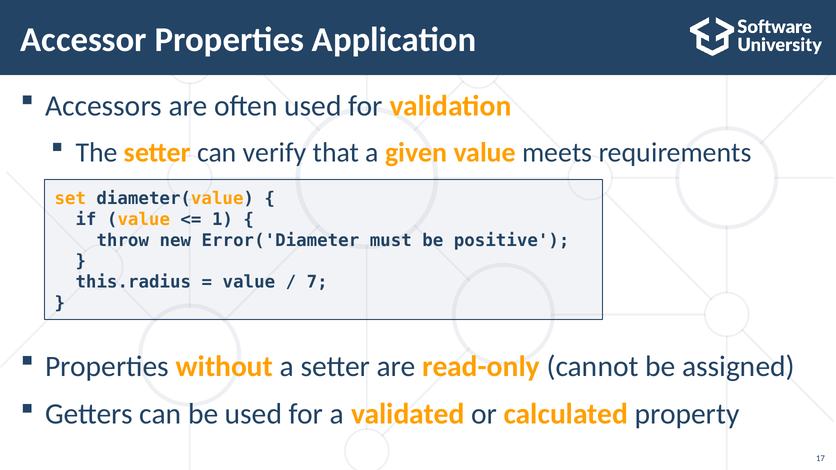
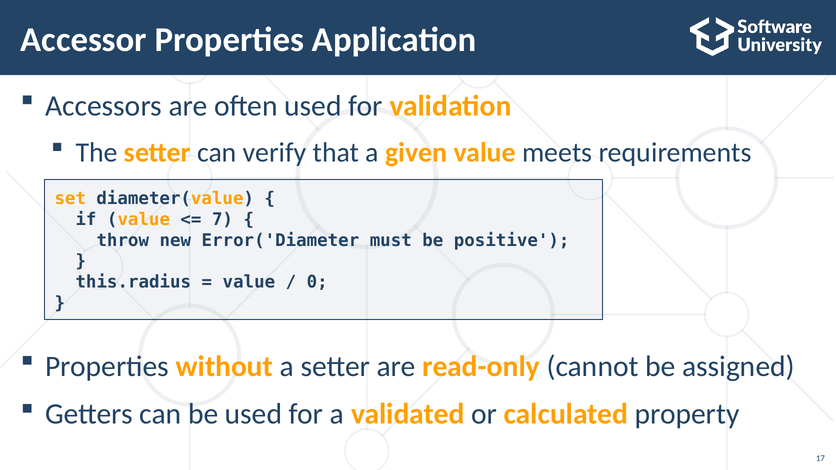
1: 1 -> 7 (222, 220)
7: 7 -> 0 (317, 282)
